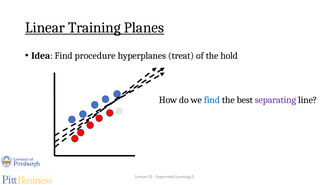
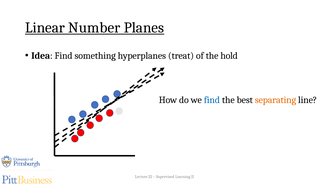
Training: Training -> Number (94, 28)
procedure: procedure -> something (95, 56)
separating colour: purple -> orange (275, 100)
